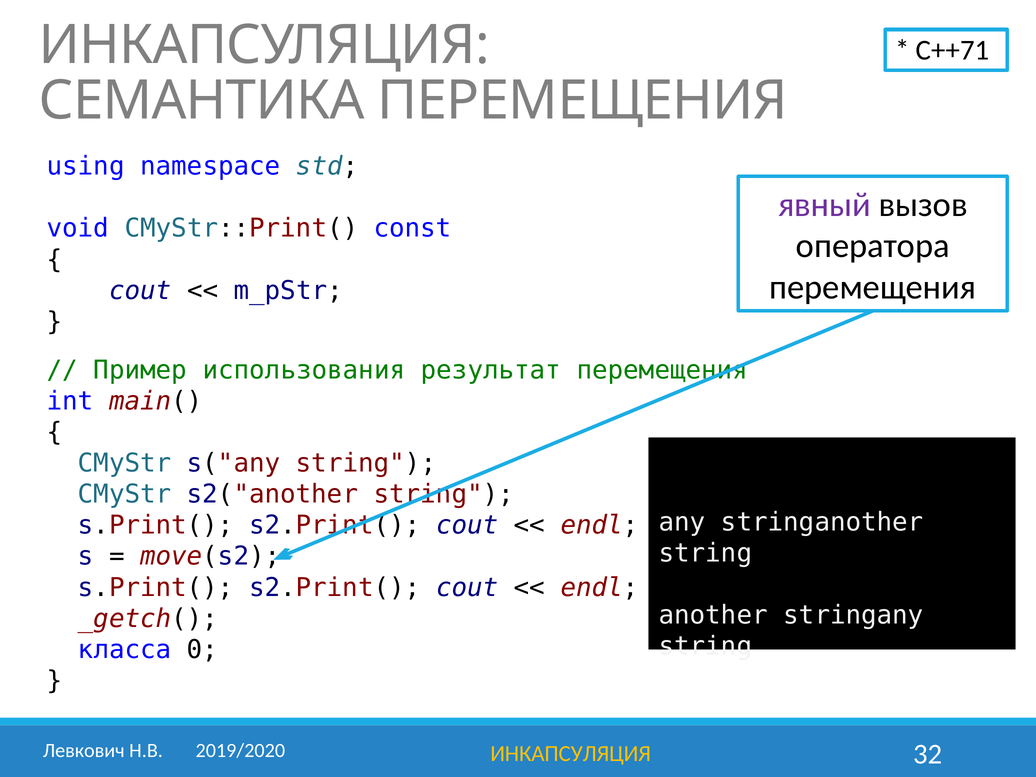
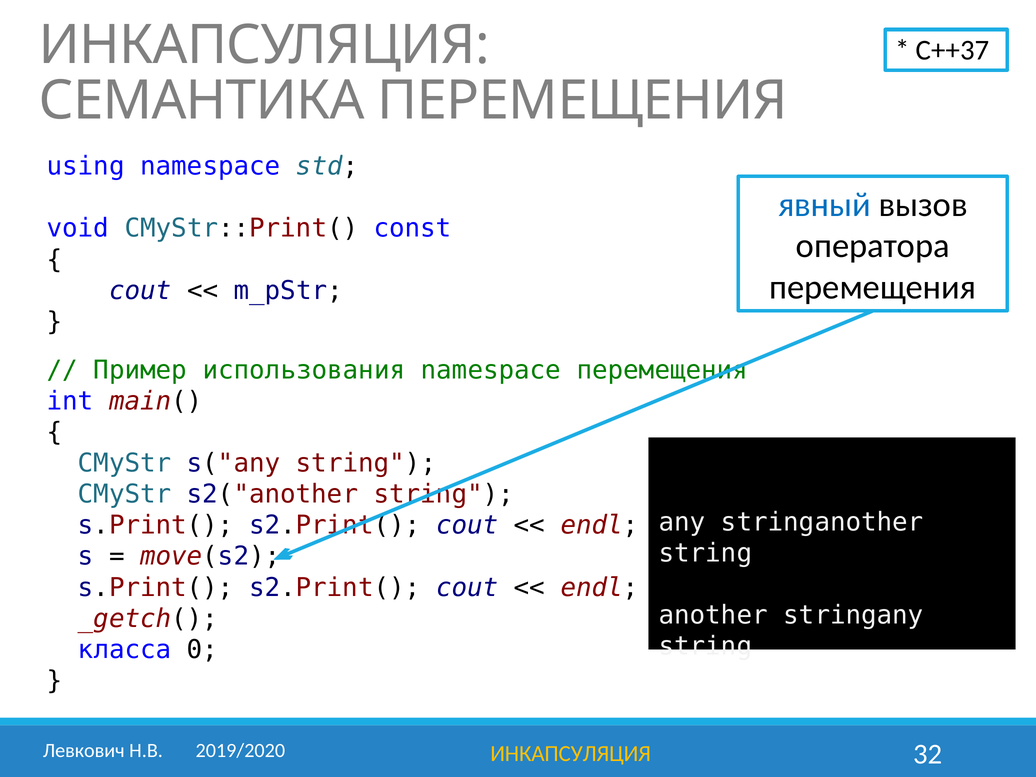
С++71: С++71 -> С++37 (953, 50)
явный colour: purple -> blue (824, 205)
использования результат: результат -> namespace (491, 370)
